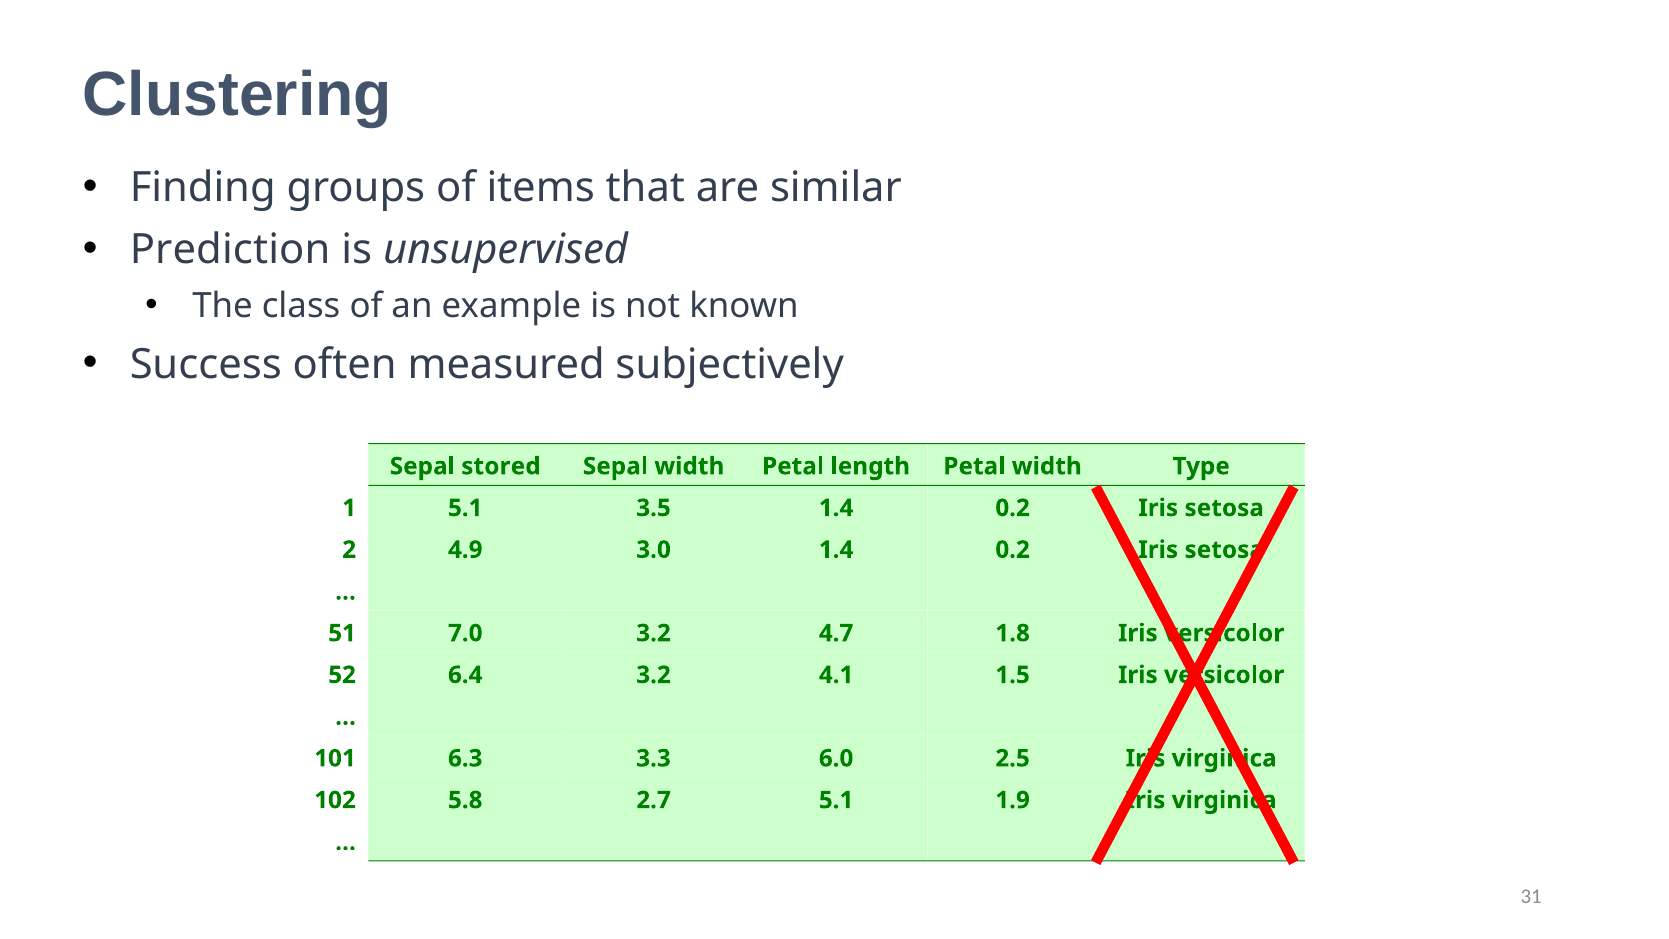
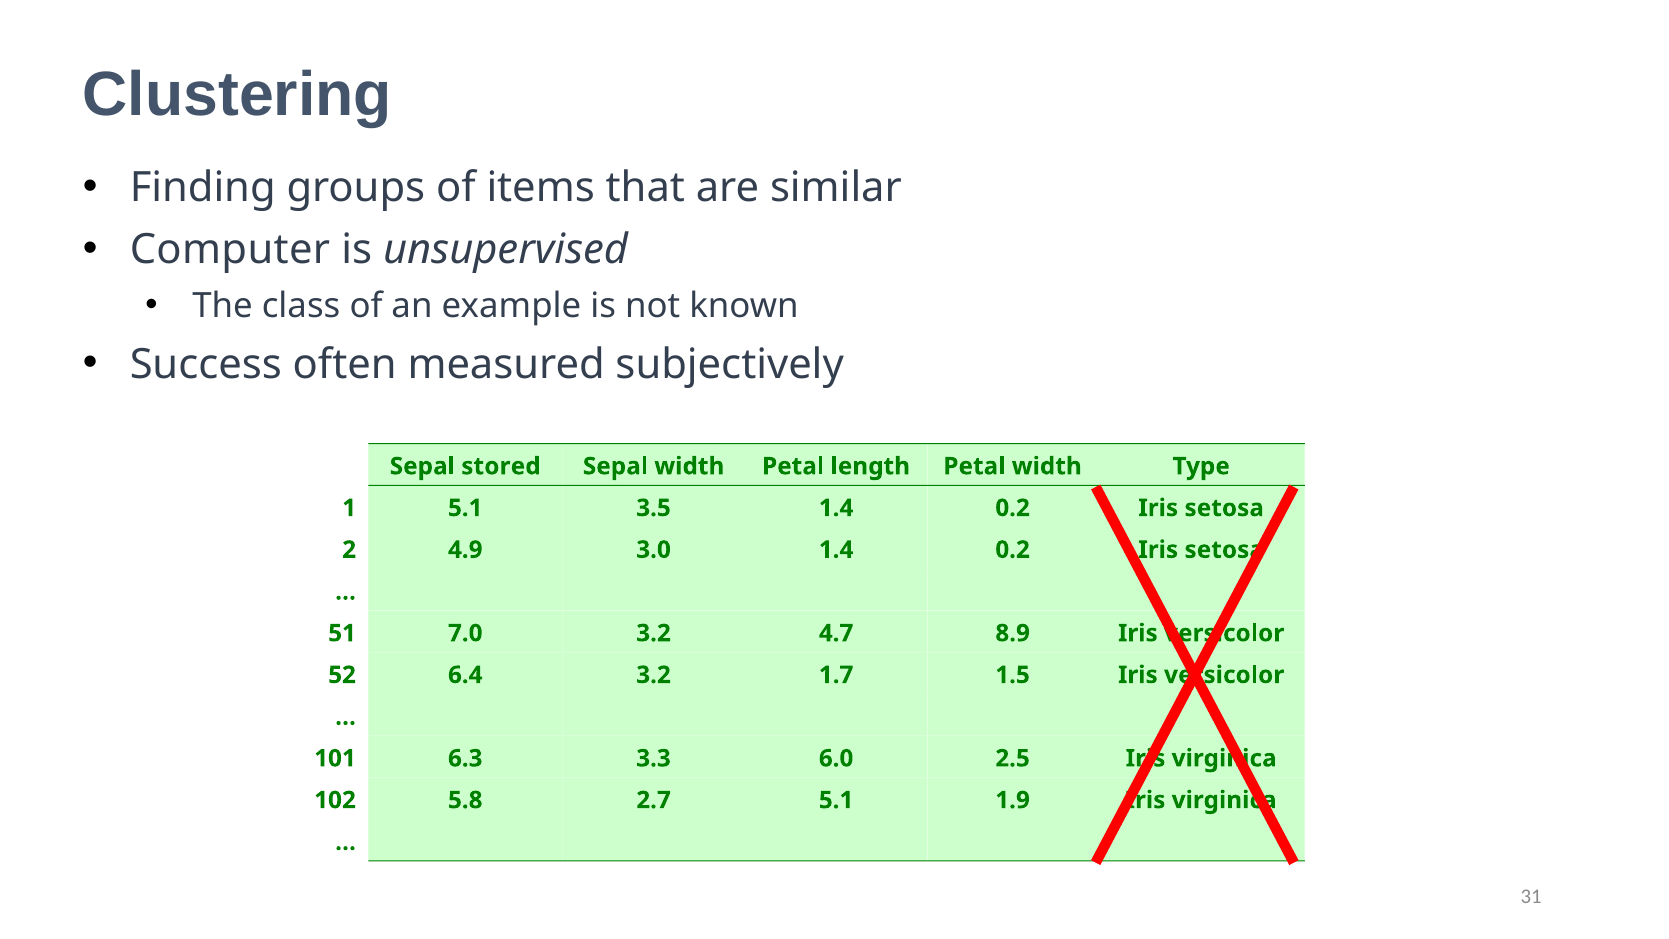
Prediction: Prediction -> Computer (230, 250)
1.8: 1.8 -> 8.9 (1013, 633)
4.1: 4.1 -> 1.7 (836, 675)
